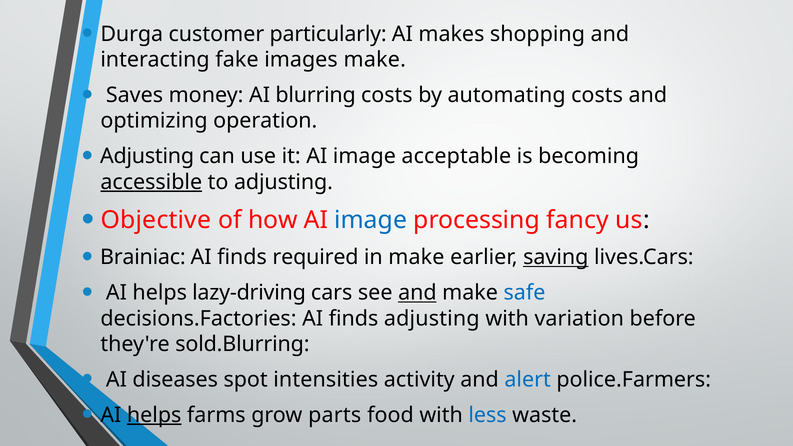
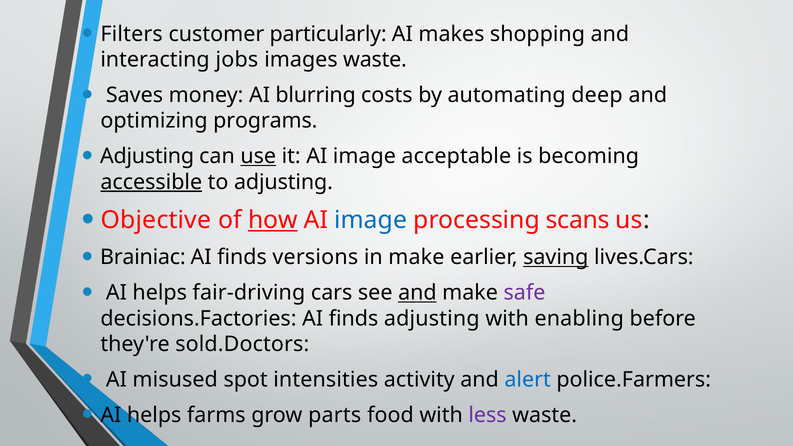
Durga: Durga -> Filters (132, 34)
fake: fake -> jobs (237, 60)
images make: make -> waste (375, 60)
automating costs: costs -> deep (597, 95)
operation: operation -> programs (265, 121)
use underline: none -> present (258, 156)
how underline: none -> present (273, 220)
fancy: fancy -> scans (578, 220)
required: required -> versions (315, 257)
lazy-driving: lazy-driving -> fair-driving (249, 293)
safe colour: blue -> purple (524, 293)
variation: variation -> enabling (579, 319)
sold.Blurring: sold.Blurring -> sold.Doctors (242, 344)
diseases: diseases -> misused (175, 380)
helps underline: present -> none (154, 415)
less colour: blue -> purple (487, 415)
